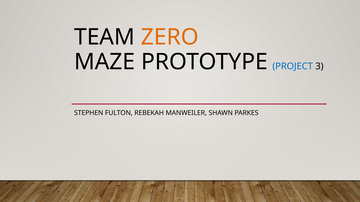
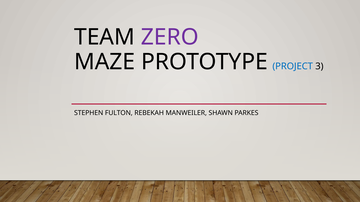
ZERO colour: orange -> purple (170, 37)
